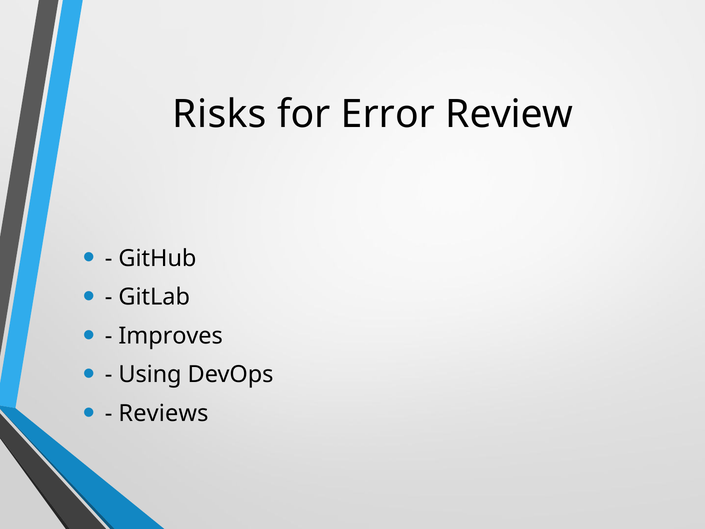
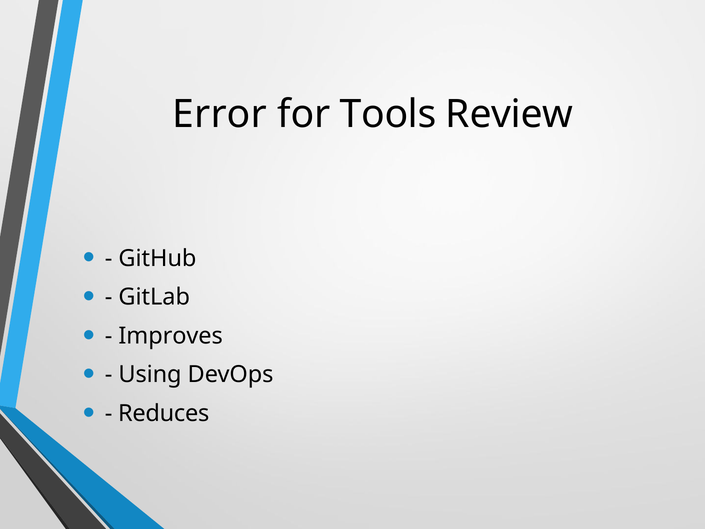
Risks: Risks -> Error (220, 114)
Error: Error -> Tools (388, 114)
Reviews: Reviews -> Reduces (164, 413)
